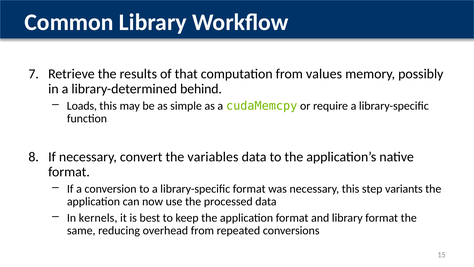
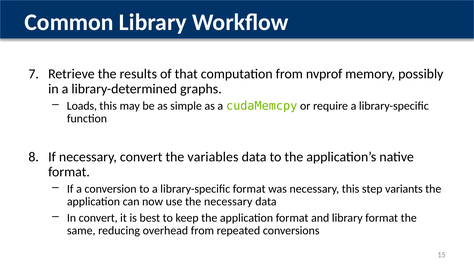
values: values -> nvprof (324, 74)
behind: behind -> graphs (201, 89)
the processed: processed -> necessary (228, 201)
In kernels: kernels -> convert (98, 218)
